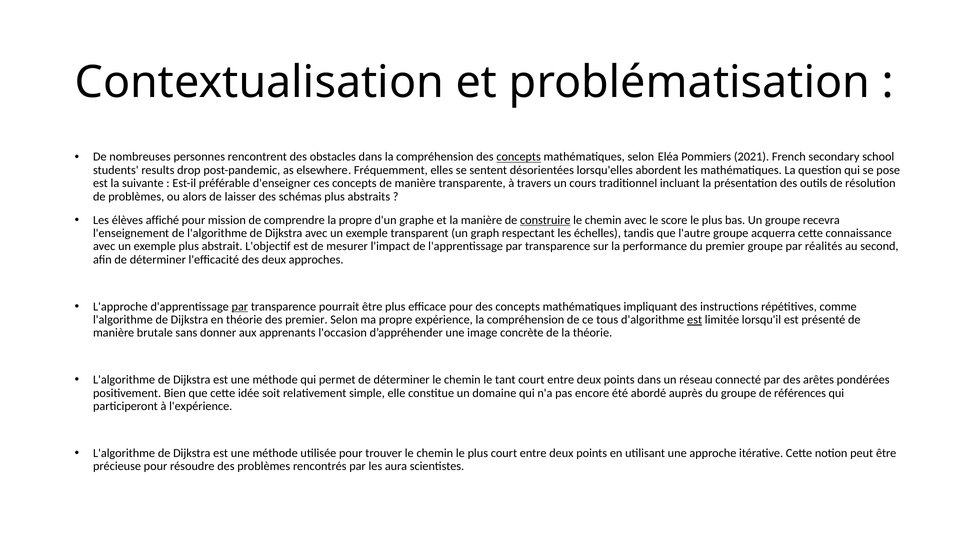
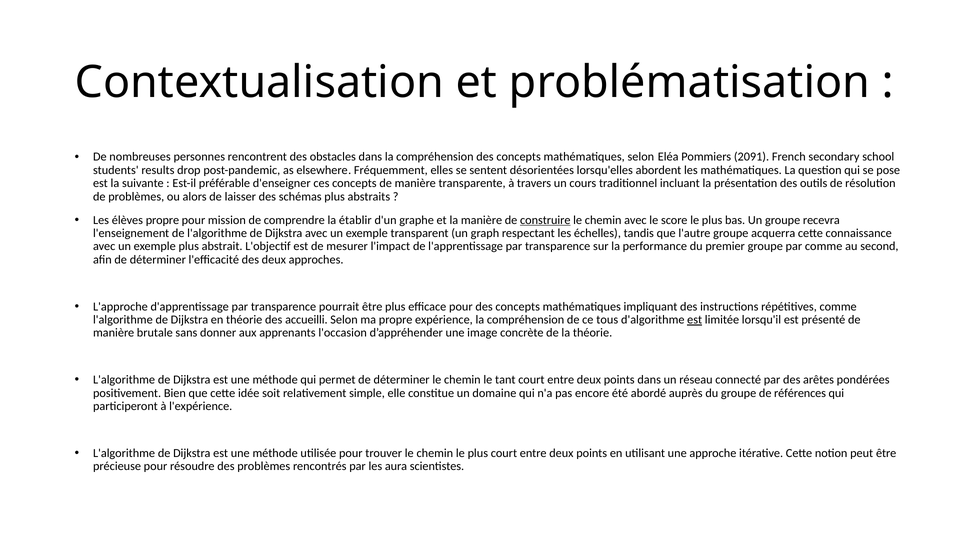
concepts underline: present -> none (519, 157)
2021: 2021 -> 2091 (752, 157)
élèves affiché: affiché -> propre (162, 220)
la propre: propre -> établir (355, 220)
par réalités: réalités -> comme (824, 247)
par underline: present -> none (240, 307)
des premier: premier -> accueilli (306, 320)
